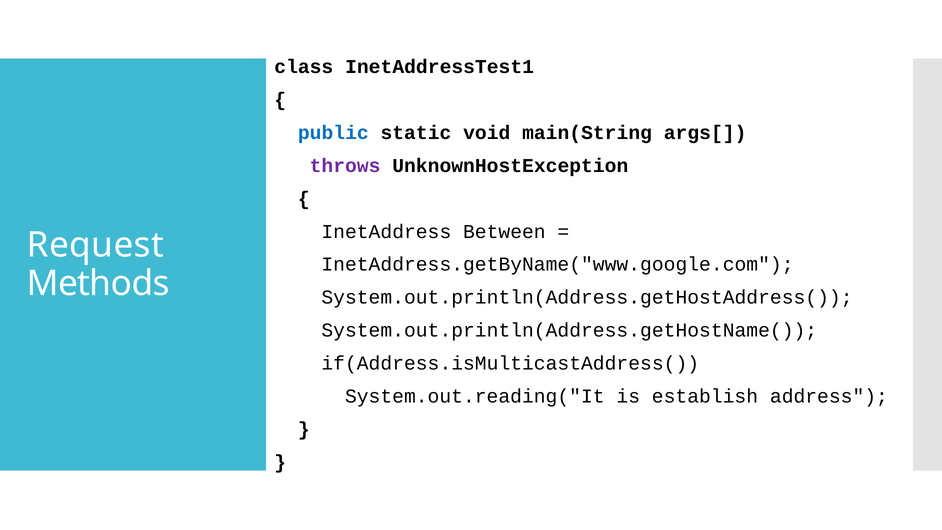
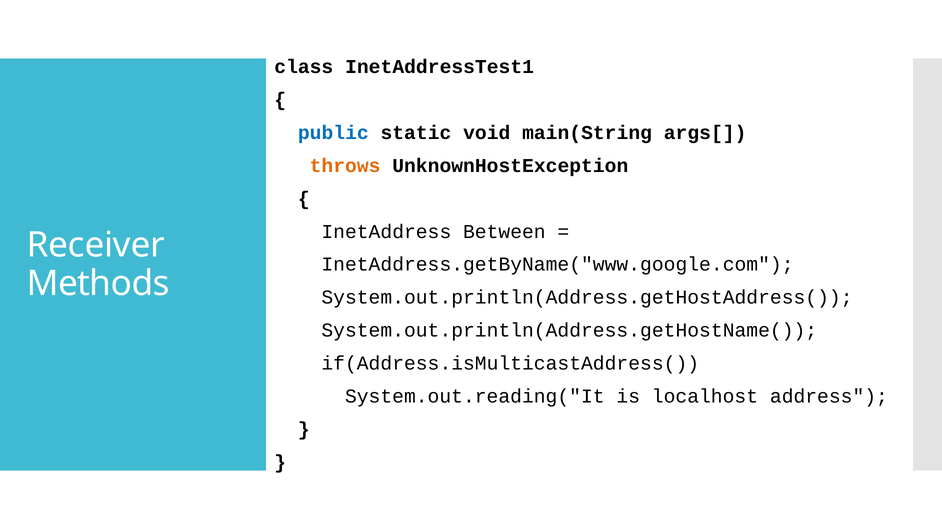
throws colour: purple -> orange (345, 166)
Request: Request -> Receiver (96, 245)
establish: establish -> localhost (705, 396)
